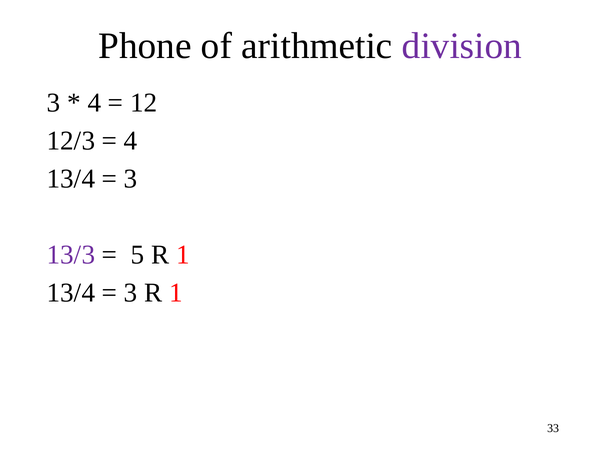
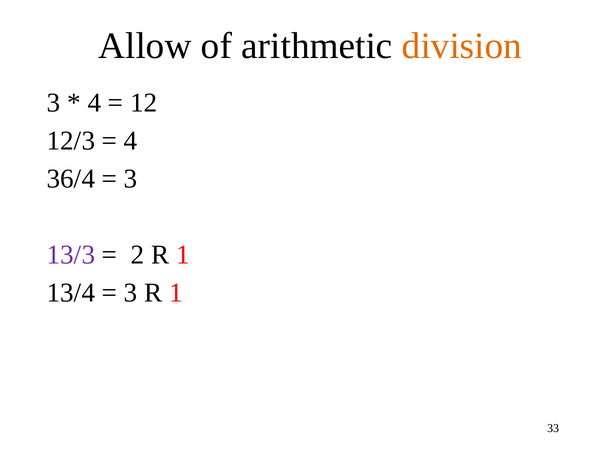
Phone: Phone -> Allow (145, 46)
division colour: purple -> orange (462, 46)
13/4: 13/4 -> 36/4 (71, 179)
5: 5 -> 2 (138, 255)
